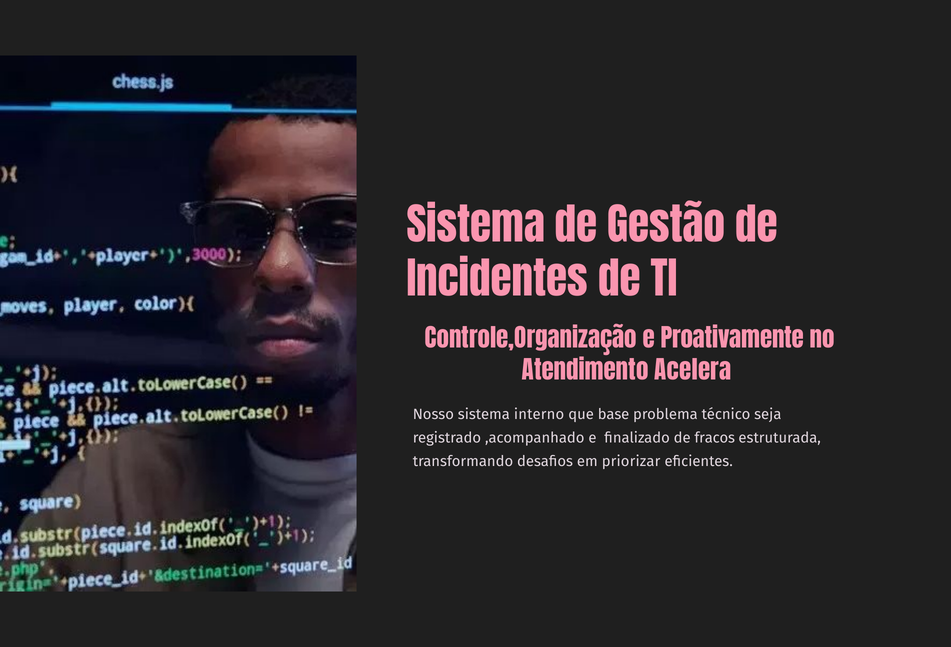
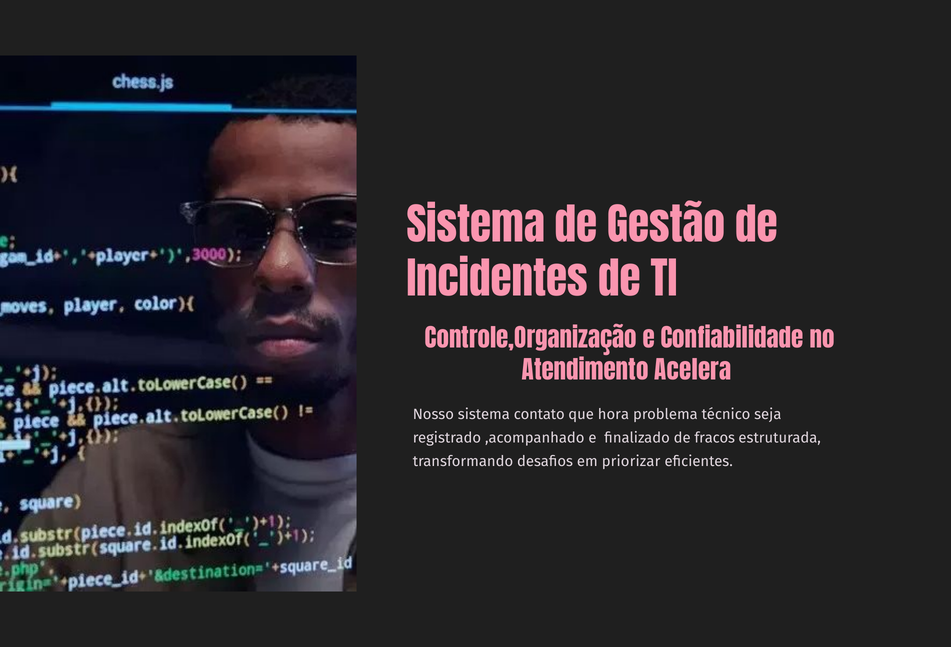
Proativamente: Proativamente -> Confiabilidade (732, 339)
interno: interno -> contato (539, 414)
base: base -> hora (613, 414)
